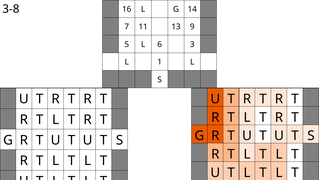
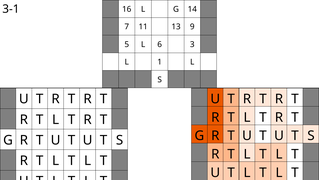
3-8: 3-8 -> 3-1 (11, 9)
